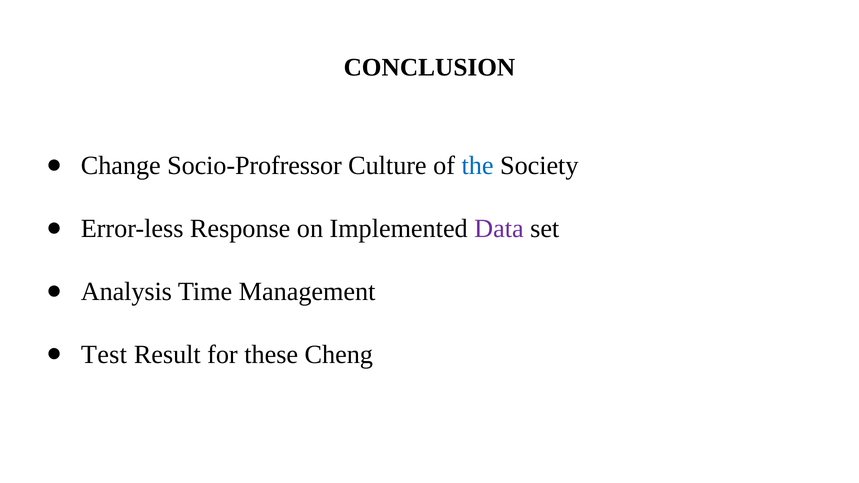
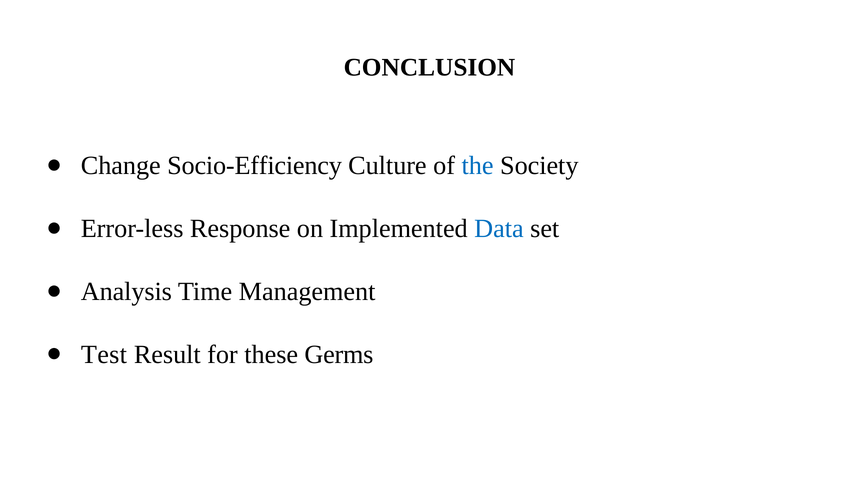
Socio-Profressor: Socio-Profressor -> Socio-Efficiency (255, 166)
Data colour: purple -> blue (499, 229)
Cheng: Cheng -> Germs (339, 355)
